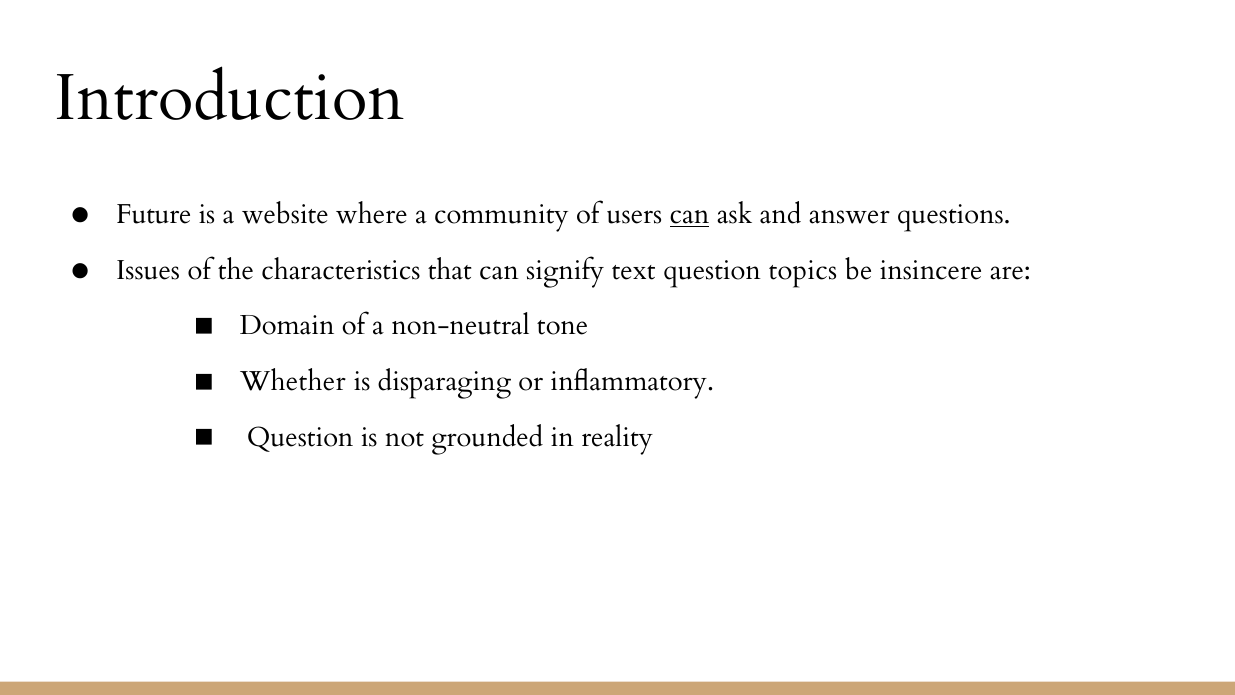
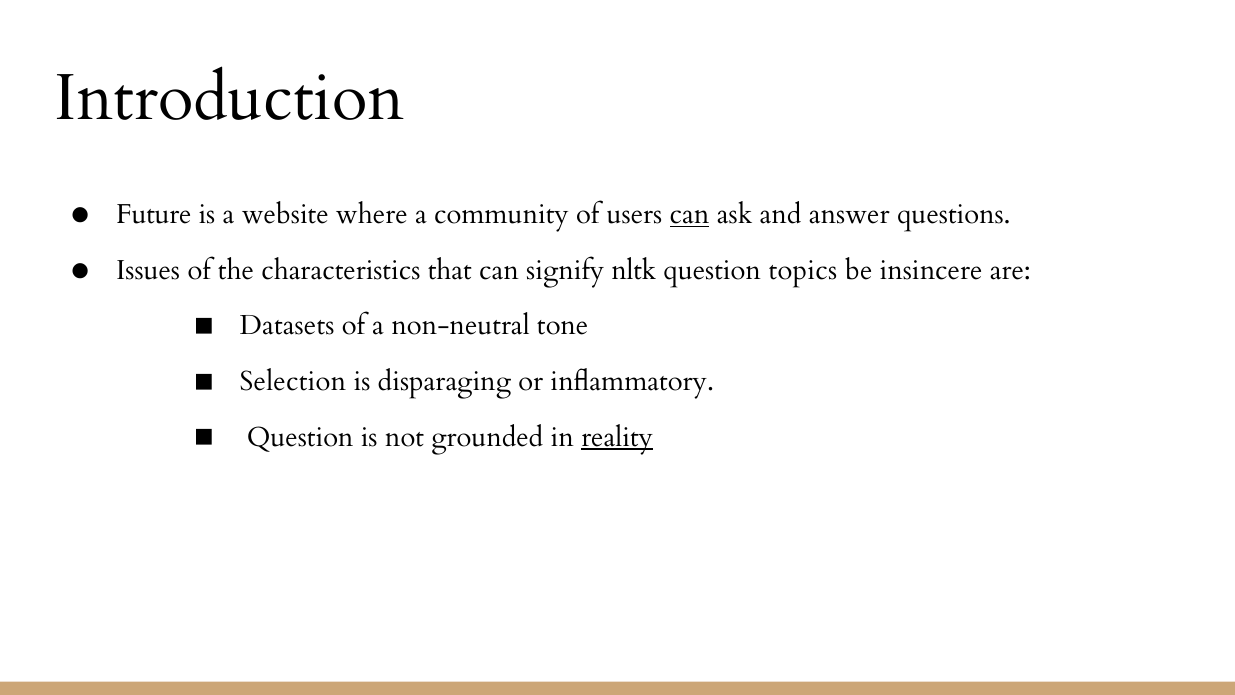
text: text -> nltk (634, 270)
Domain: Domain -> Datasets (287, 326)
Whether: Whether -> Selection (293, 381)
reality underline: none -> present (617, 437)
